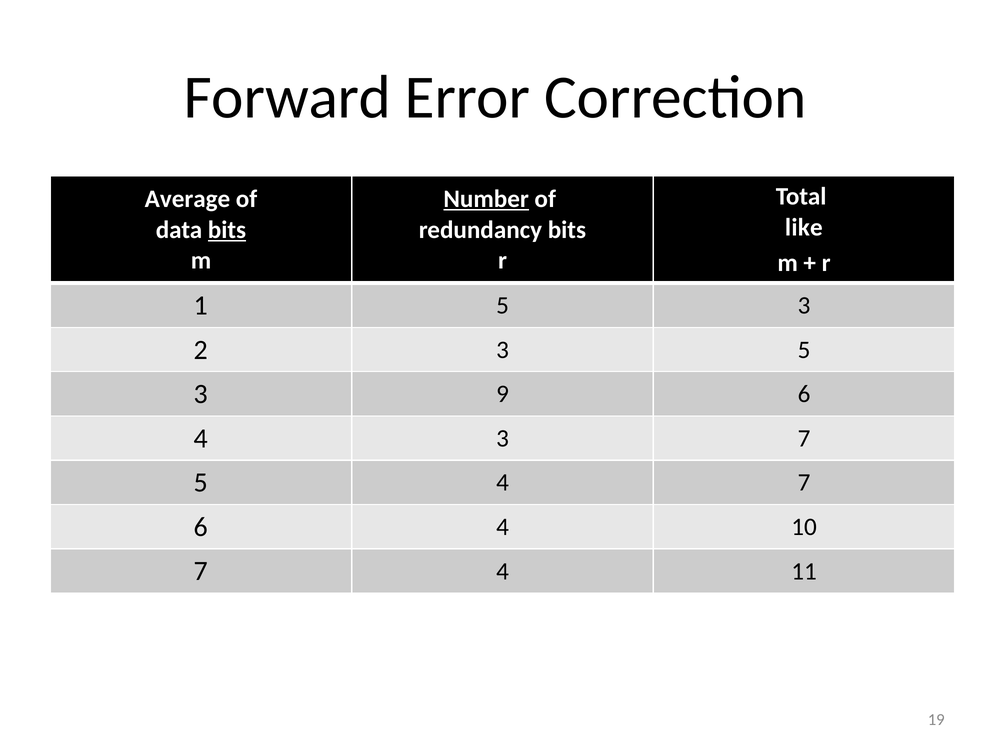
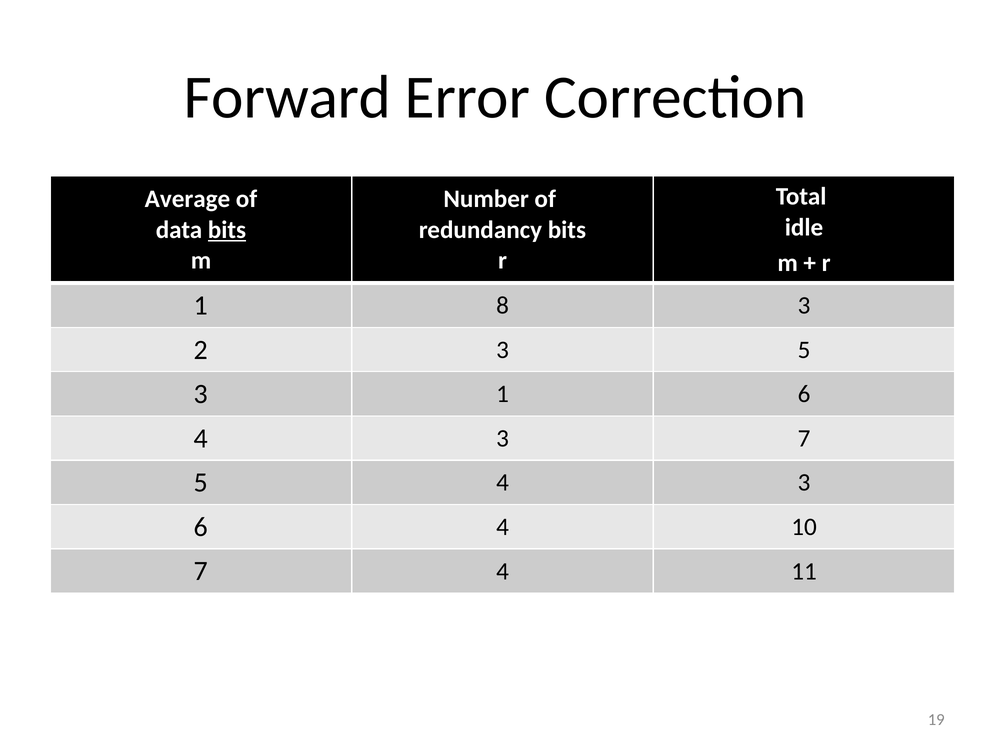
Number underline: present -> none (486, 199)
like: like -> idle (804, 227)
1 5: 5 -> 8 (502, 305)
3 9: 9 -> 1 (502, 394)
5 4 7: 7 -> 3 (804, 483)
